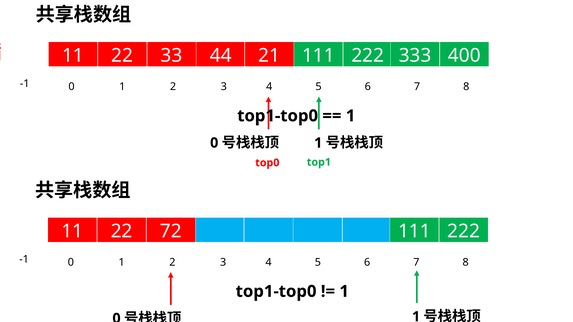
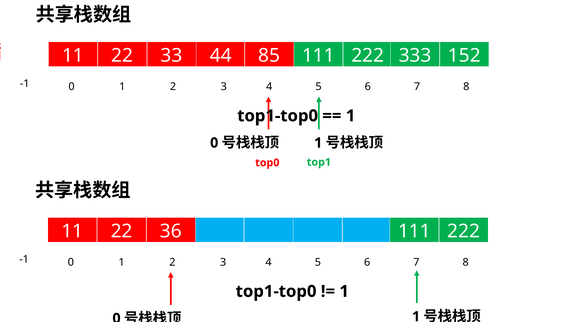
21: 21 -> 85 (269, 56)
400: 400 -> 152 (464, 56)
72: 72 -> 36 (171, 231)
